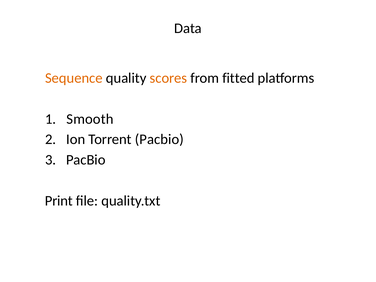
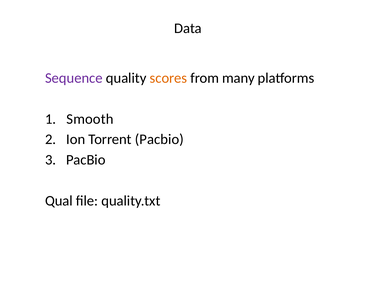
Sequence colour: orange -> purple (74, 78)
fitted: fitted -> many (238, 78)
Print: Print -> Qual (59, 201)
